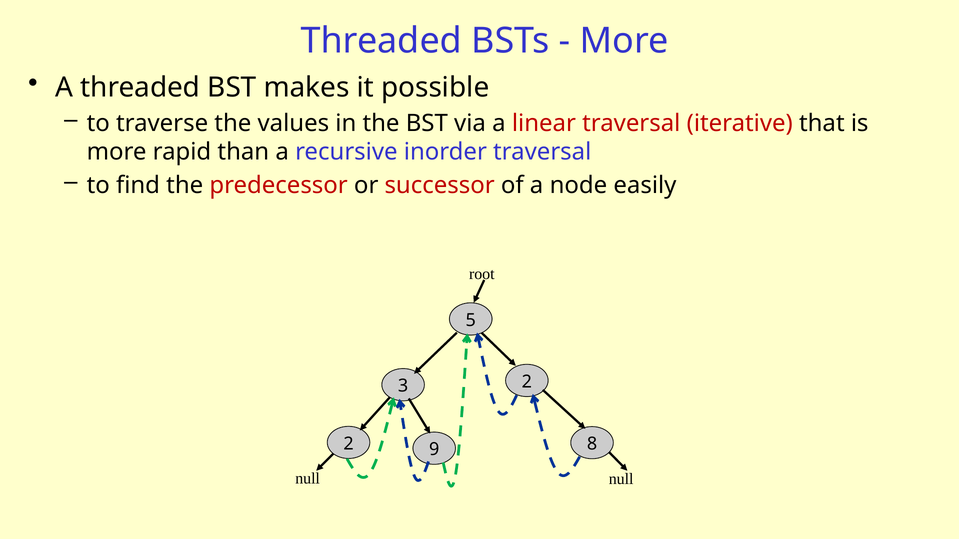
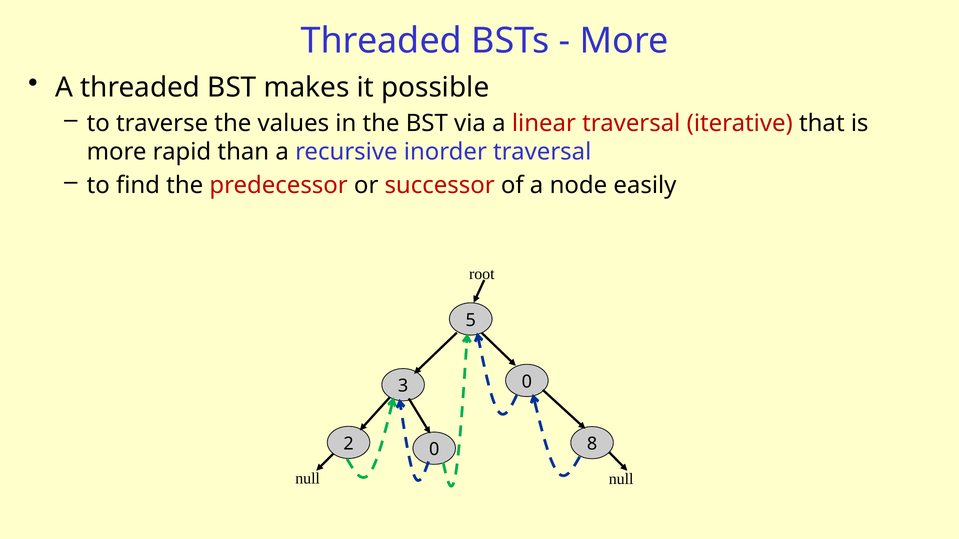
3 2: 2 -> 0 (527, 382)
2 9: 9 -> 0 (434, 450)
